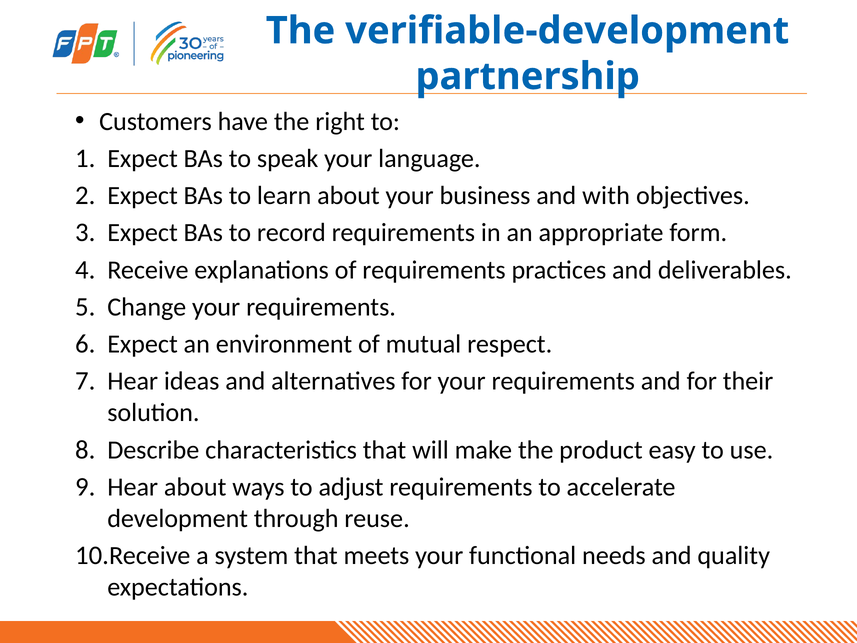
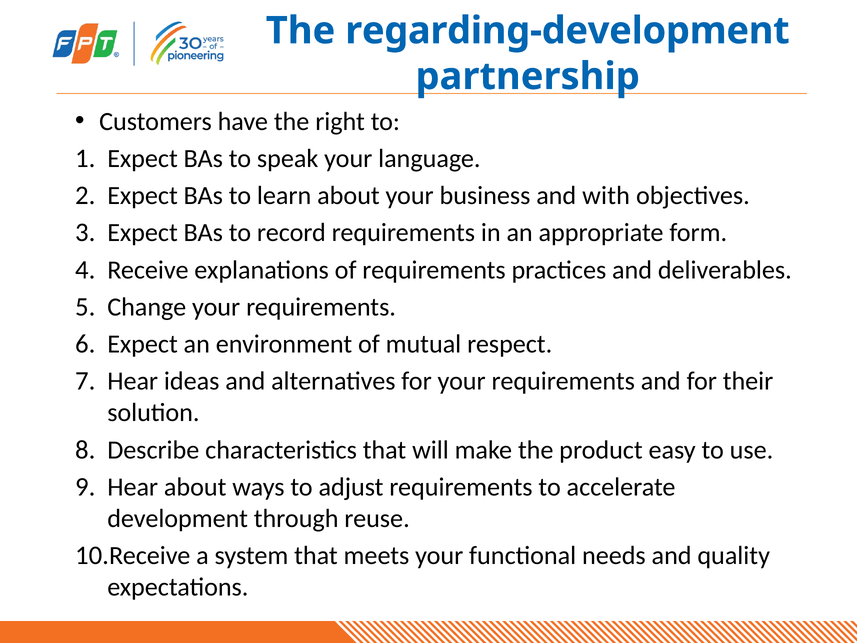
verifiable-development: verifiable-development -> regarding-development (567, 31)
